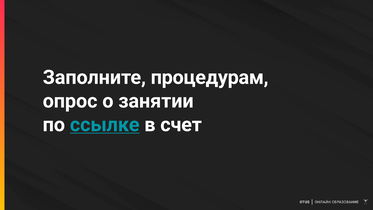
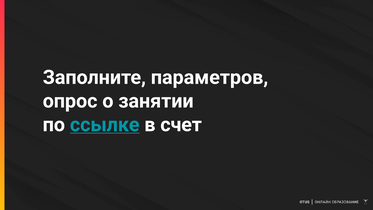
процедурам: процедурам -> параметров (210, 77)
